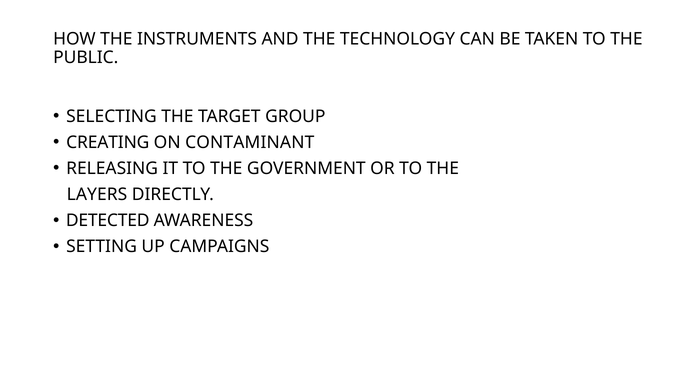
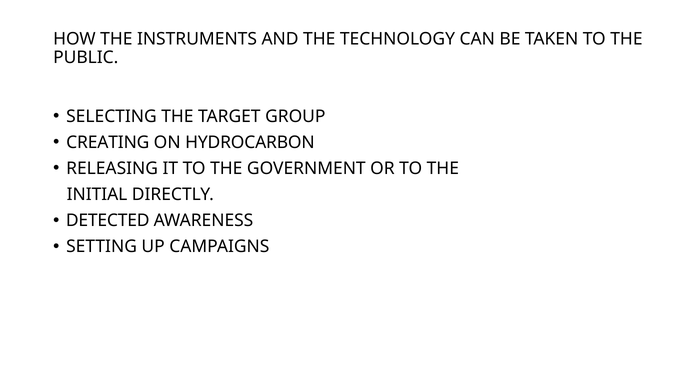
CONTAMINANT: CONTAMINANT -> HYDROCARBON (250, 142)
LAYERS: LAYERS -> INITIAL (97, 195)
